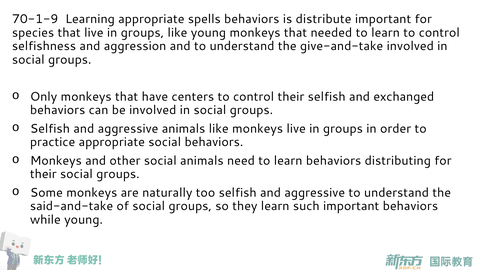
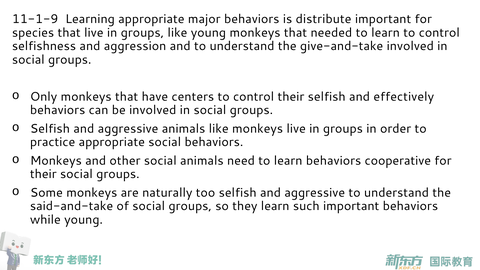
70-1-9: 70-1-9 -> 11-1-9 (35, 19)
spells: spells -> major (204, 19)
exchanged: exchanged -> effectively (404, 97)
distributing: distributing -> cooperative (398, 161)
